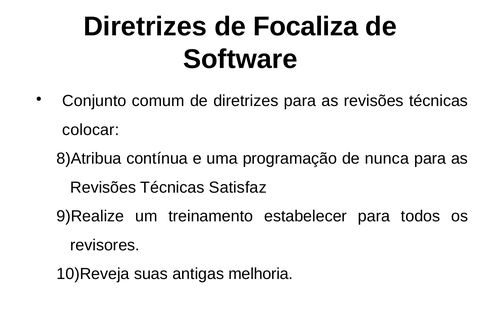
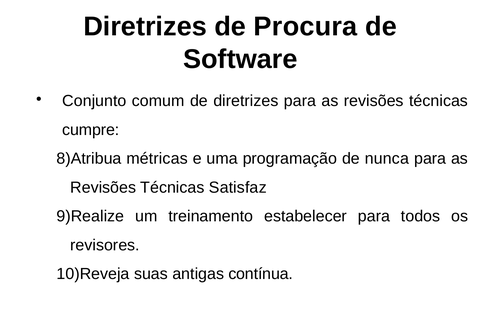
Focaliza: Focaliza -> Procura (305, 27)
colocar: colocar -> cumpre (91, 130)
contínua: contínua -> métricas (157, 159)
melhoria: melhoria -> contínua (261, 274)
